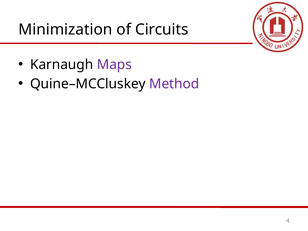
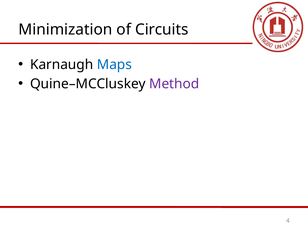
Maps colour: purple -> blue (114, 65)
